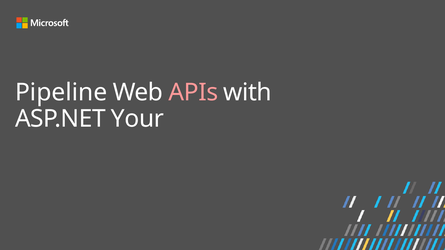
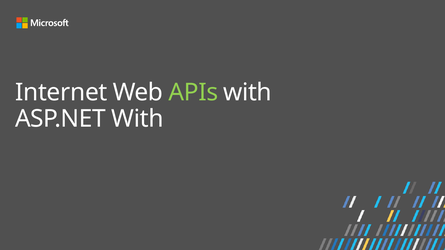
Pipeline: Pipeline -> Internet (61, 92)
APIs colour: pink -> light green (193, 92)
ASP.NET Your: Your -> With (137, 119)
